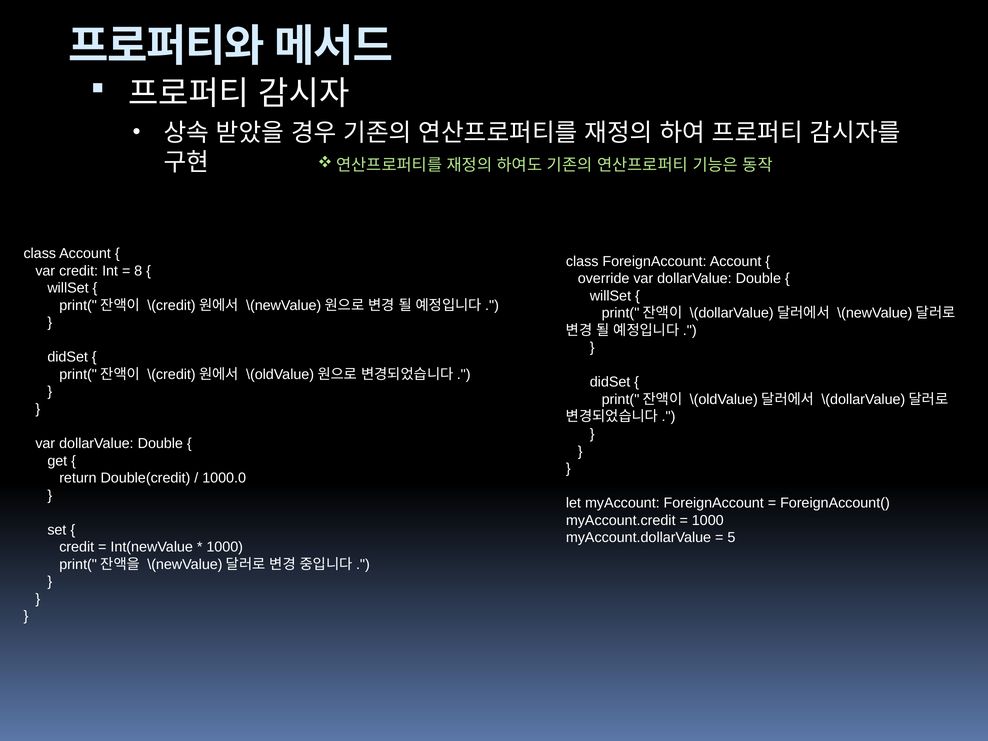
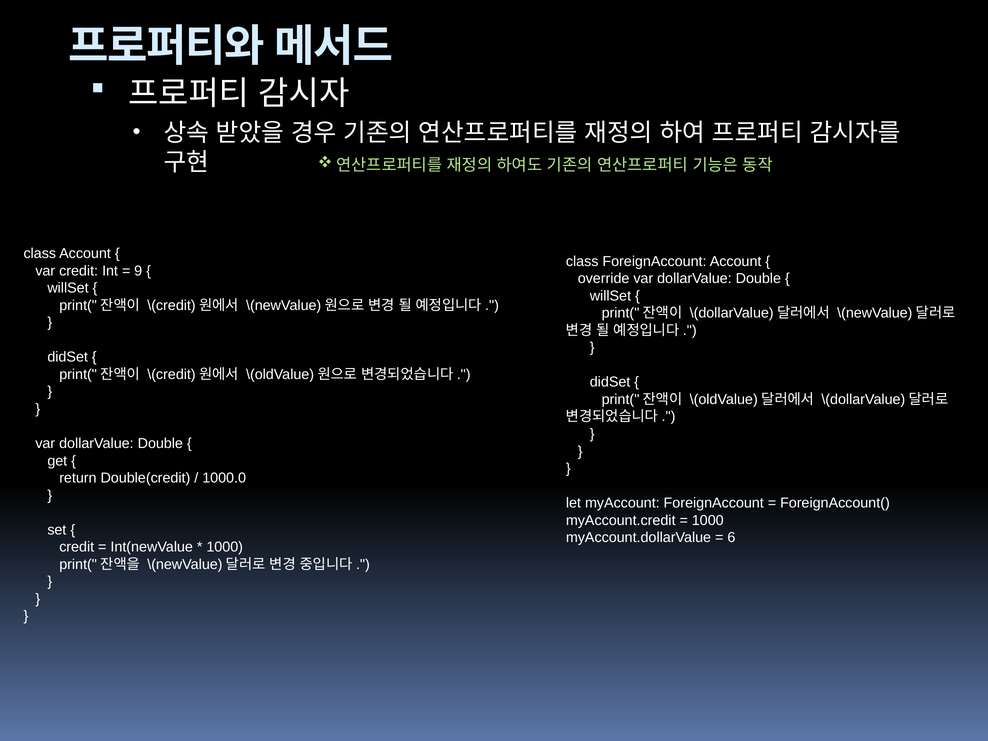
8: 8 -> 9 (138, 271)
5: 5 -> 6 (731, 538)
